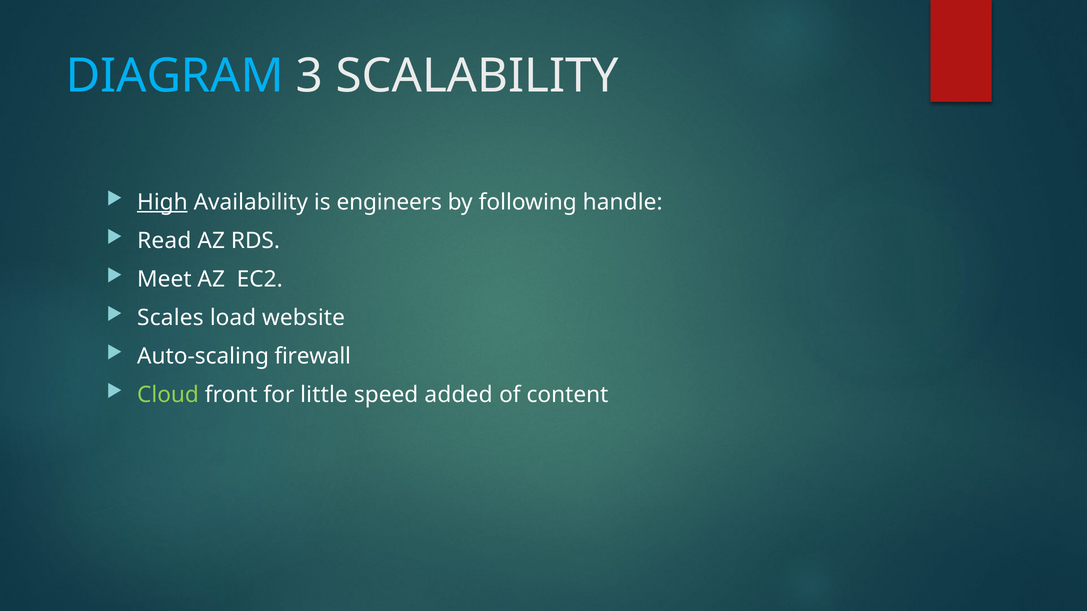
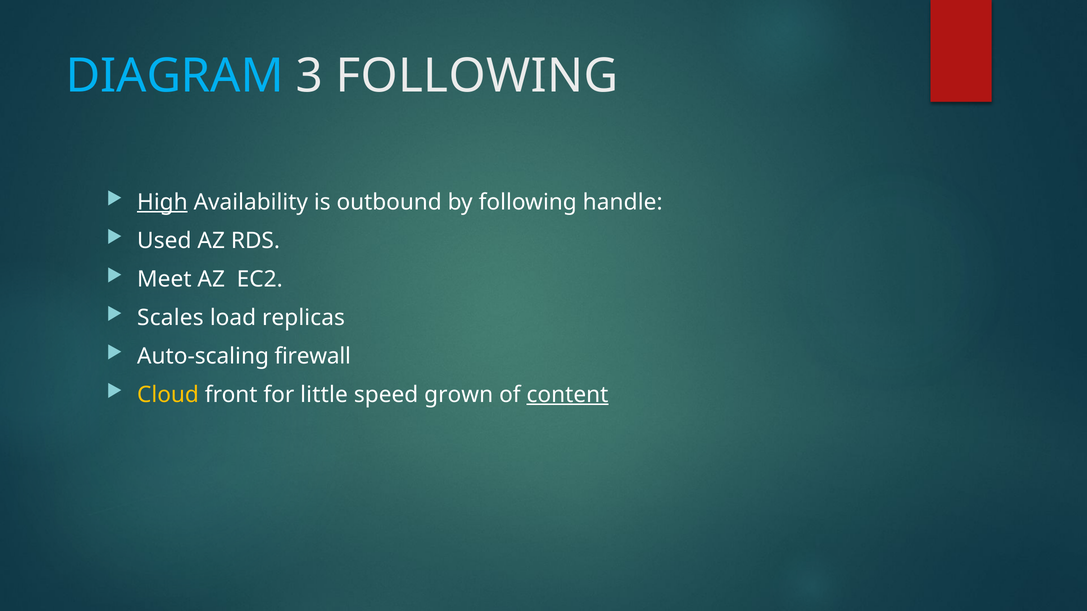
3 SCALABILITY: SCALABILITY -> FOLLOWING (477, 76)
engineers: engineers -> outbound (389, 202)
Read: Read -> Used (164, 241)
website: website -> replicas (303, 318)
Cloud colour: light green -> yellow (168, 395)
added: added -> grown (459, 395)
content underline: none -> present (567, 395)
